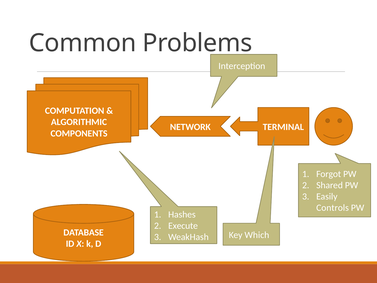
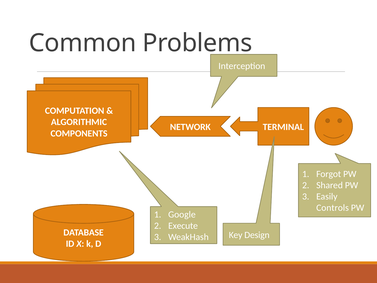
Hashes: Hashes -> Google (182, 214)
Which: Which -> Design (257, 235)
